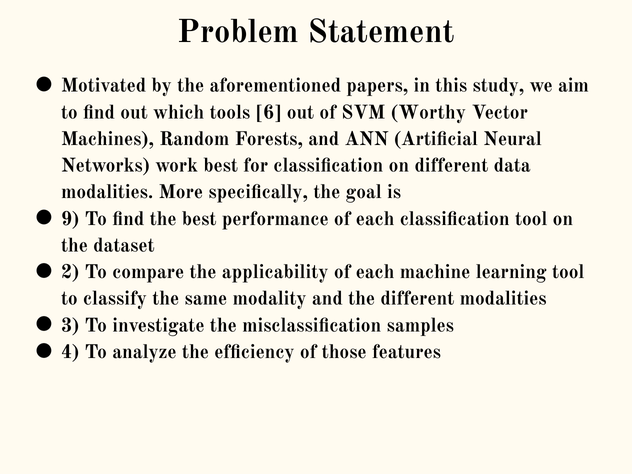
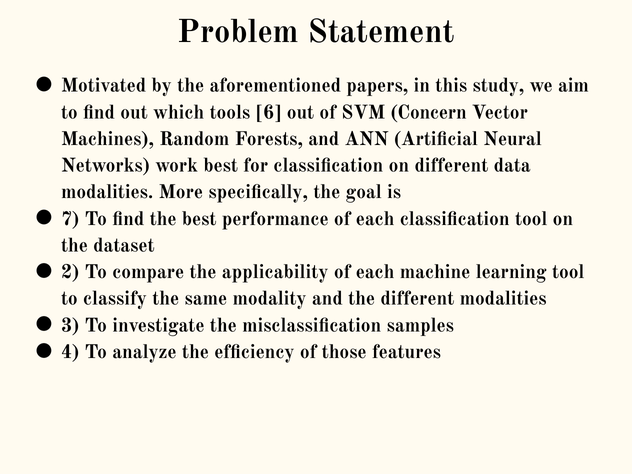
Worthy: Worthy -> Concern (429, 112)
9: 9 -> 7 (70, 219)
